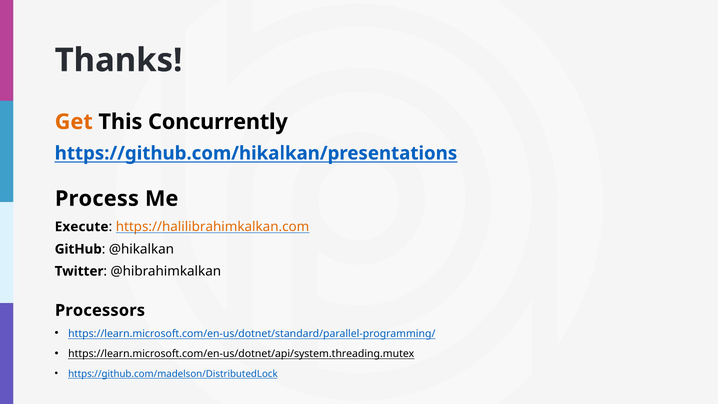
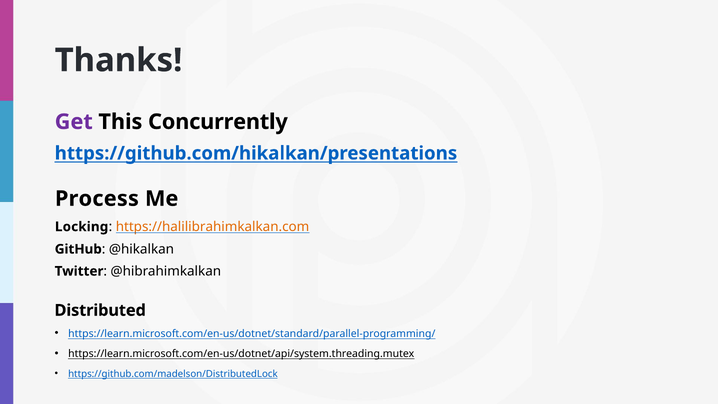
Get colour: orange -> purple (74, 122)
Execute: Execute -> Locking (82, 227)
Processors: Processors -> Distributed (100, 310)
